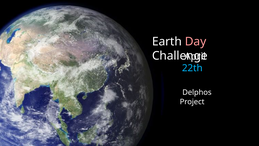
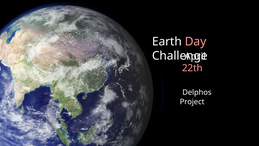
22th colour: light blue -> pink (192, 68)
